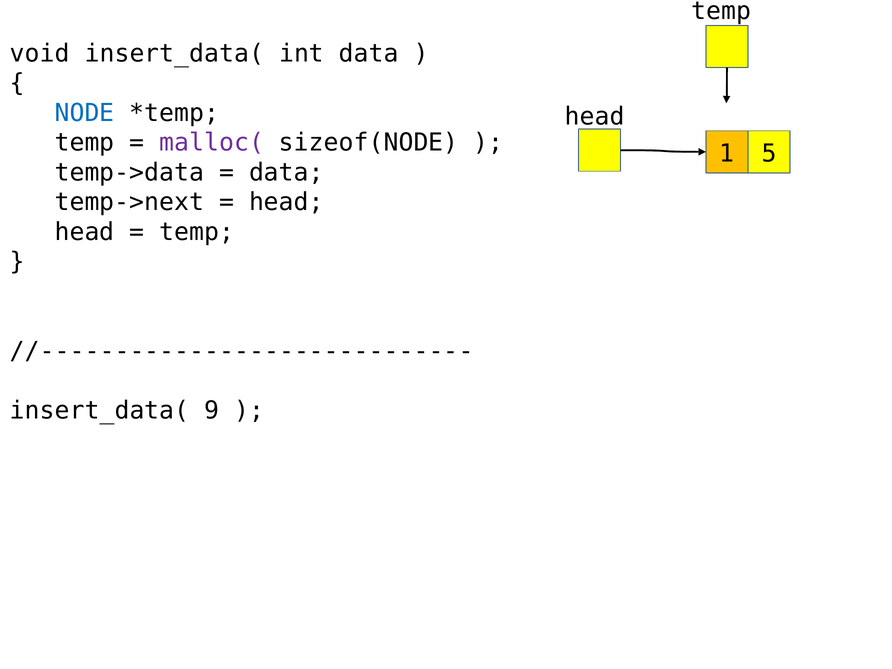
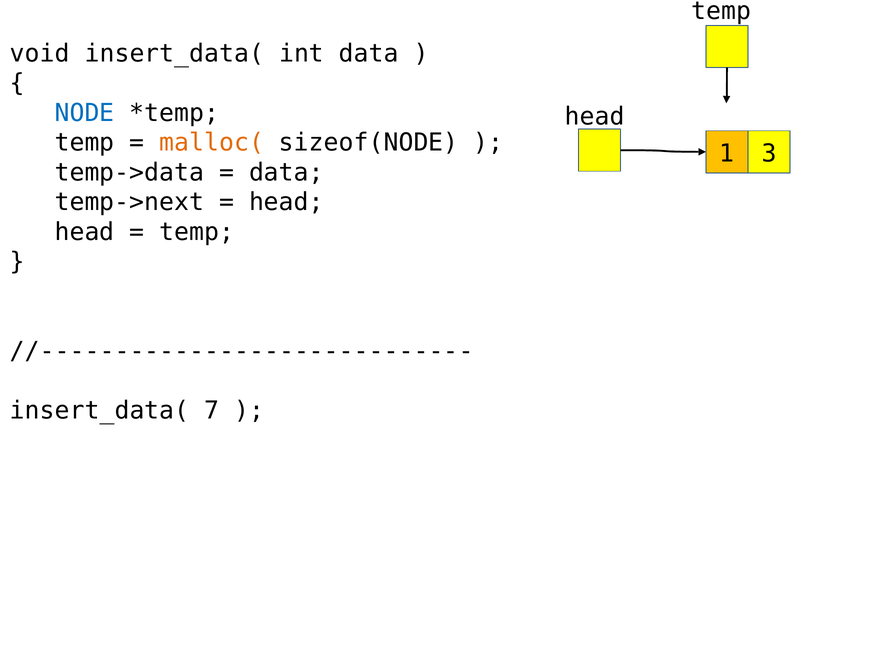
malloc( colour: purple -> orange (212, 143)
5: 5 -> 3 (769, 154)
9: 9 -> 7 (212, 410)
